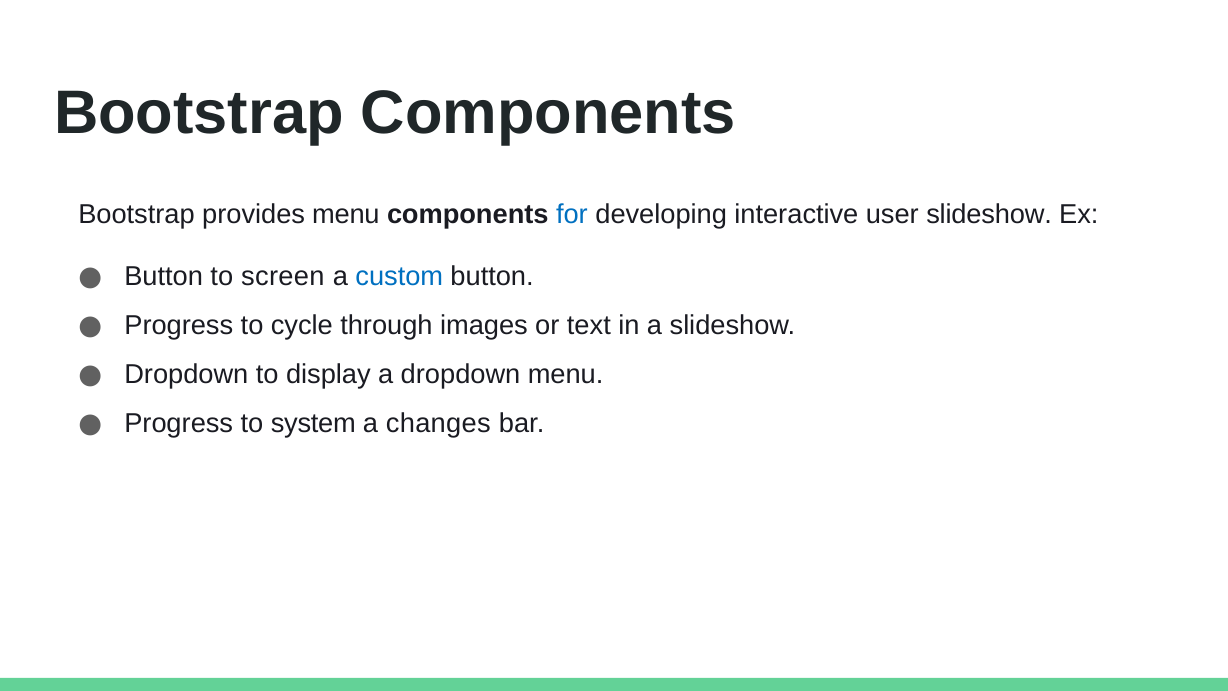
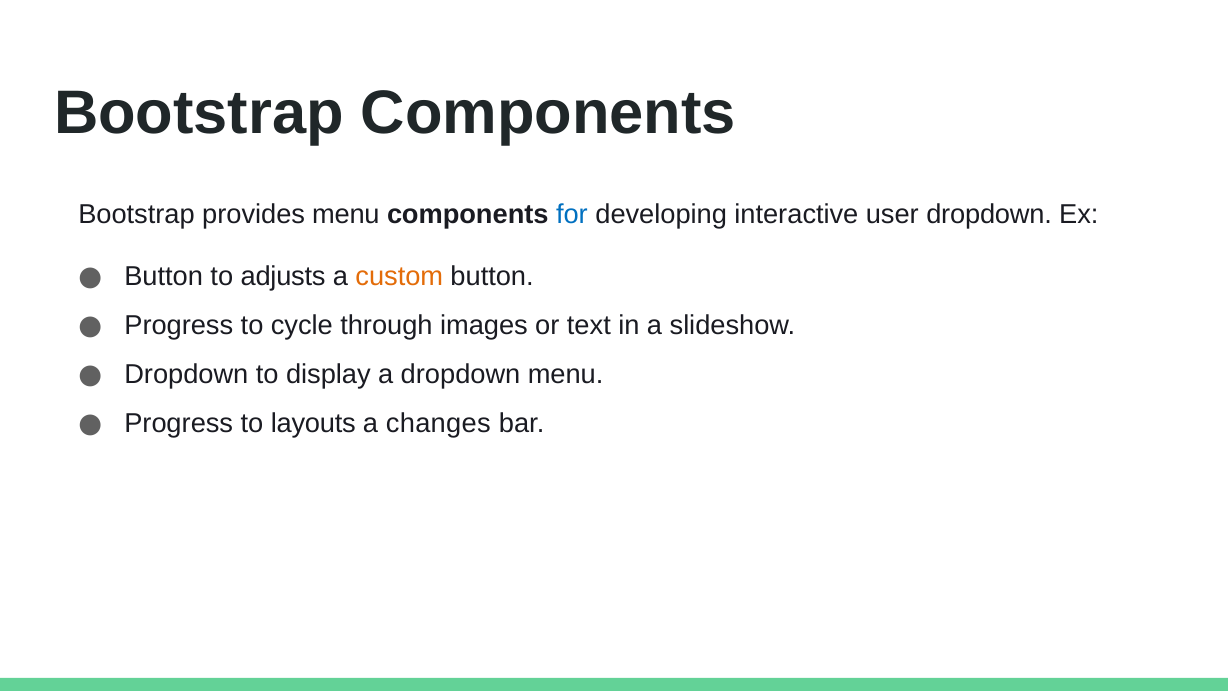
user slideshow: slideshow -> dropdown (989, 215)
screen: screen -> adjusts (283, 277)
custom colour: blue -> orange (399, 277)
system: system -> layouts (313, 424)
